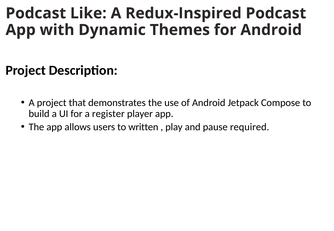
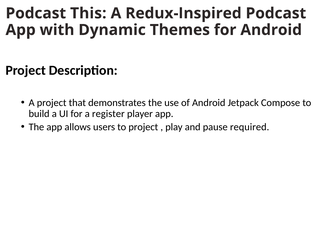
Like: Like -> This (88, 13)
to written: written -> project (143, 127)
